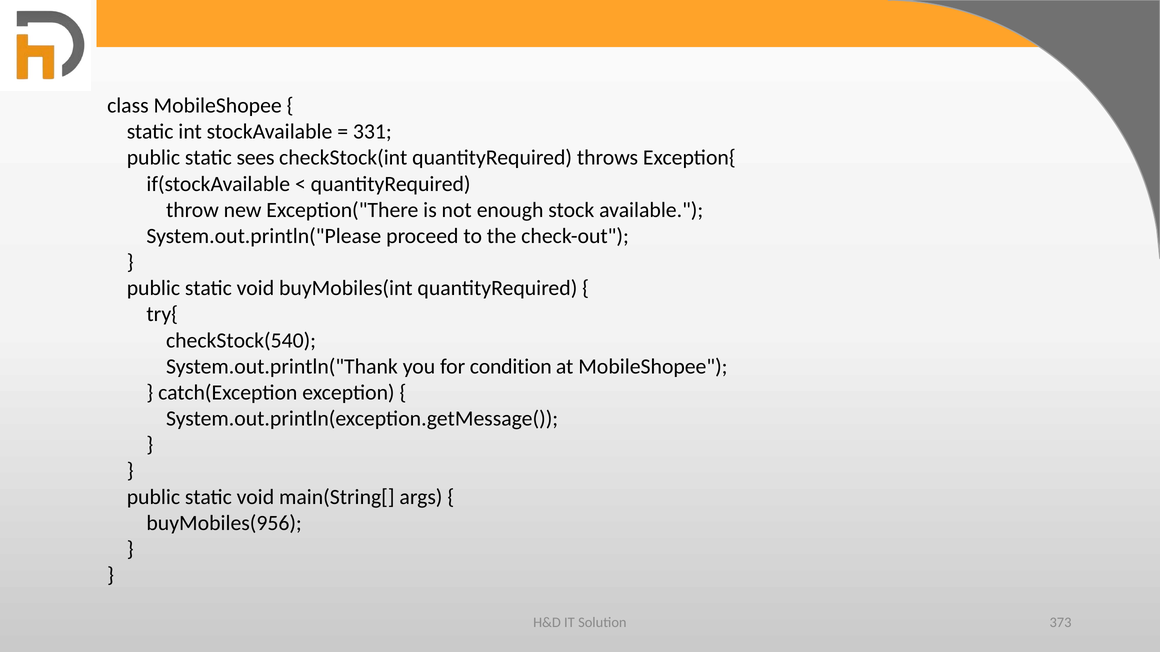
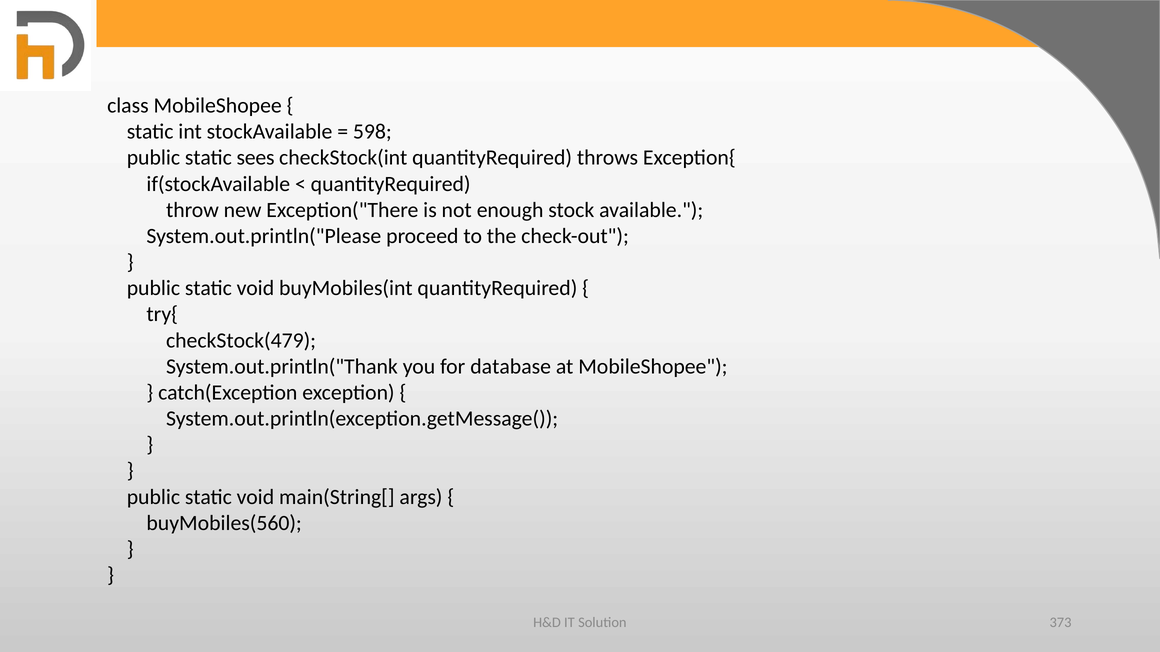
331: 331 -> 598 (372, 132)
checkStock(540: checkStock(540 -> checkStock(479 (241, 341)
condition: condition -> database (511, 367)
buyMobiles(956: buyMobiles(956 -> buyMobiles(560 (224, 523)
